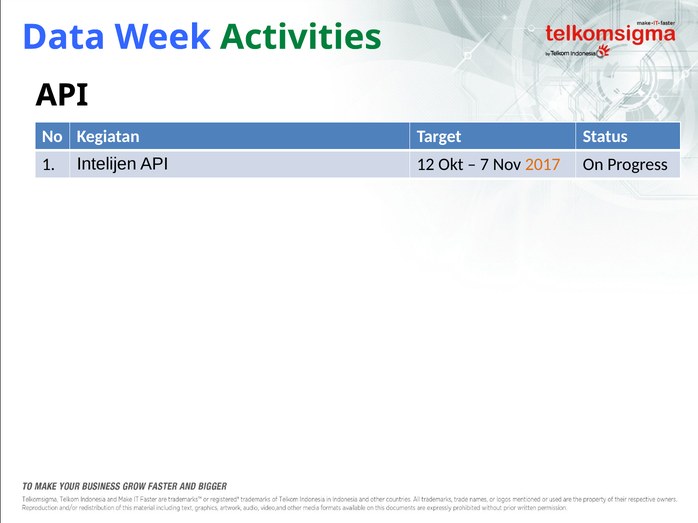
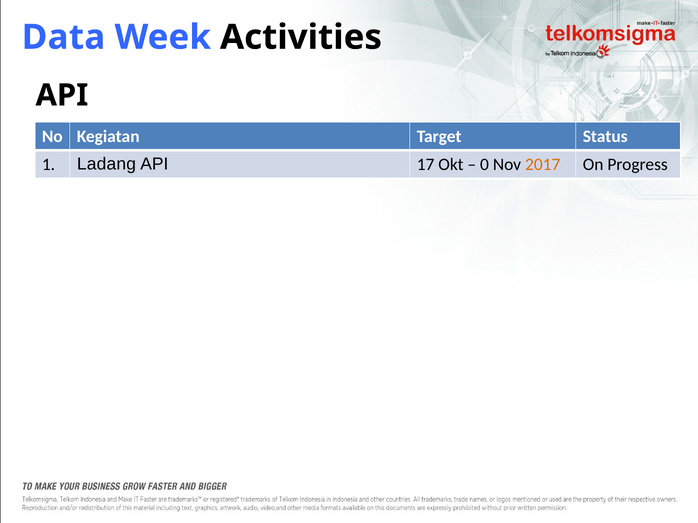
Activities colour: green -> black (301, 37)
Intelijen: Intelijen -> Ladang (107, 164)
12: 12 -> 17 (426, 165)
7: 7 -> 0 (485, 165)
